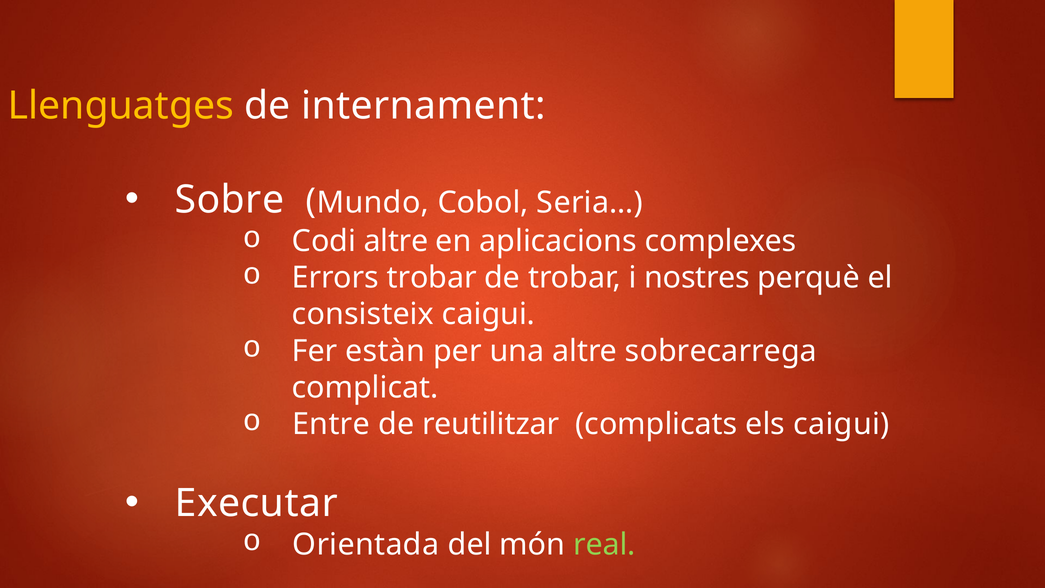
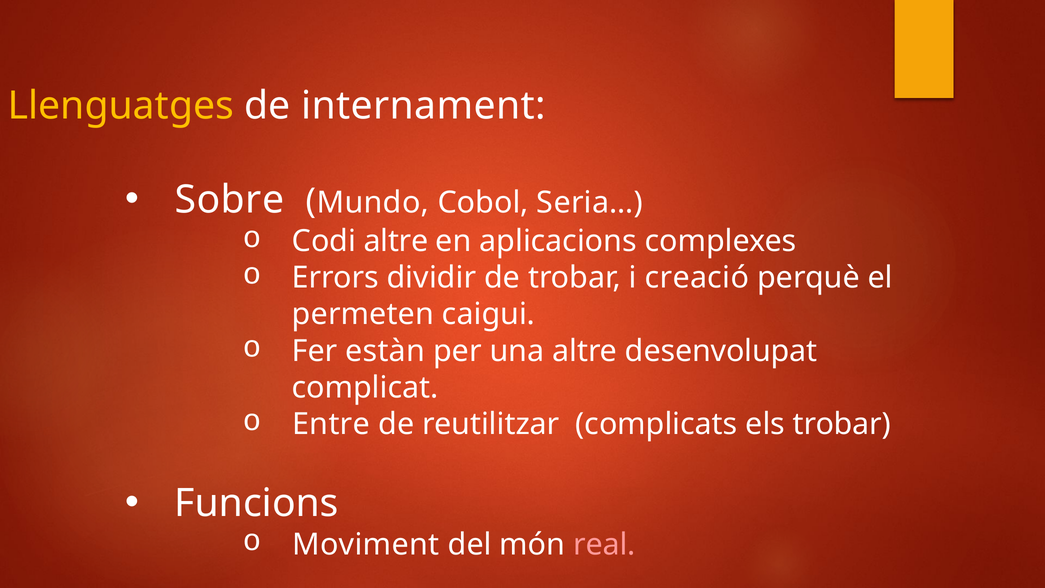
Errors trobar: trobar -> dividir (432, 278)
nostres: nostres -> creació (697, 278)
consisteix: consisteix -> permeten (363, 314)
sobrecarrega: sobrecarrega -> desenvolupat (721, 351)
els caigui: caigui -> trobar (842, 424)
Executar: Executar -> Funcions (257, 503)
Orientada: Orientada -> Moviment (366, 544)
real colour: light green -> pink (604, 544)
